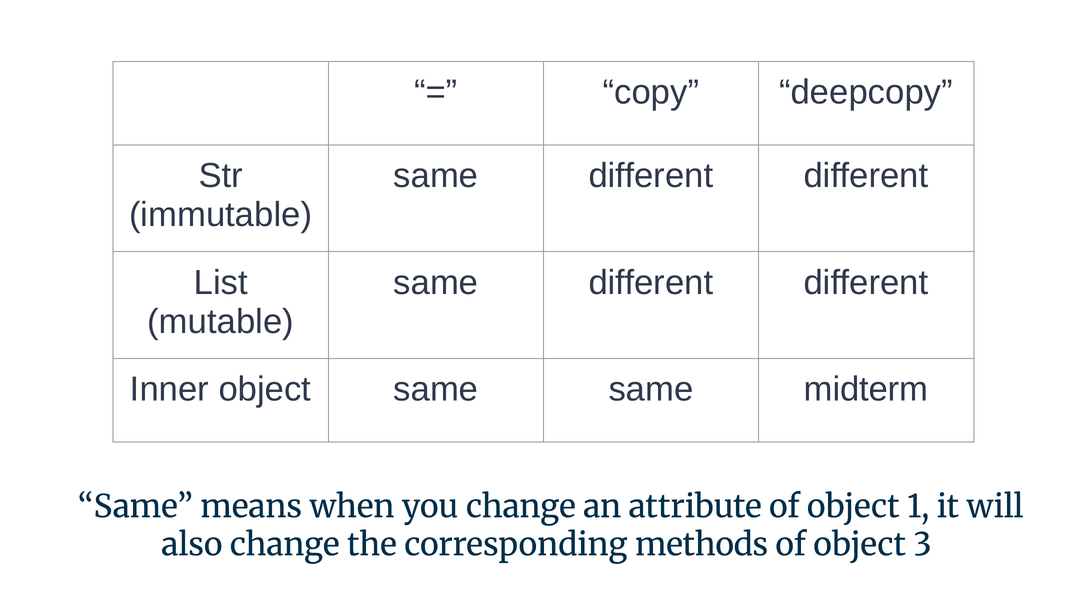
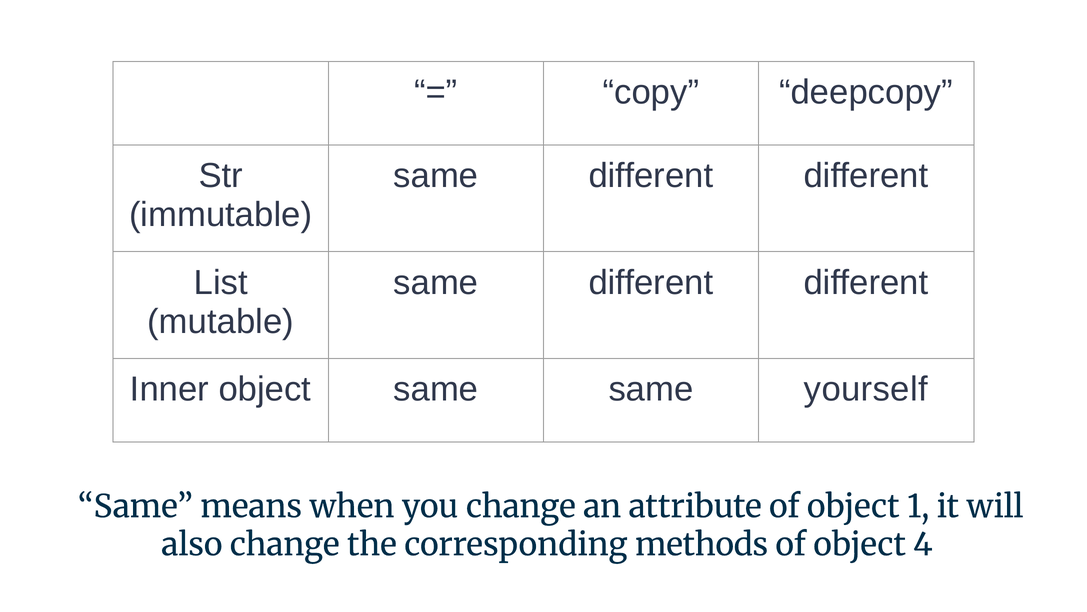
midterm: midterm -> yourself (866, 389)
3: 3 -> 4 (923, 544)
